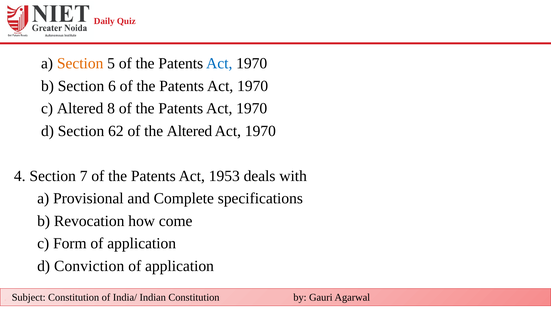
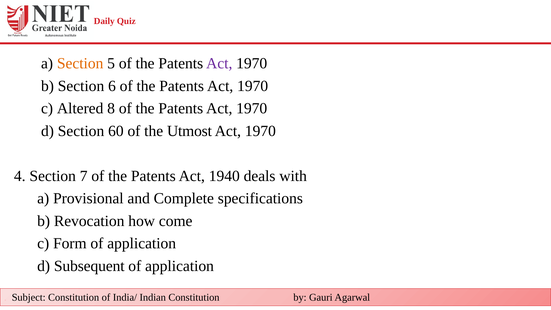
Act colour: blue -> purple (219, 63)
62: 62 -> 60 (116, 131)
the Altered: Altered -> Utmost (189, 131)
1953: 1953 -> 1940 (224, 176)
Conviction: Conviction -> Subsequent (89, 266)
